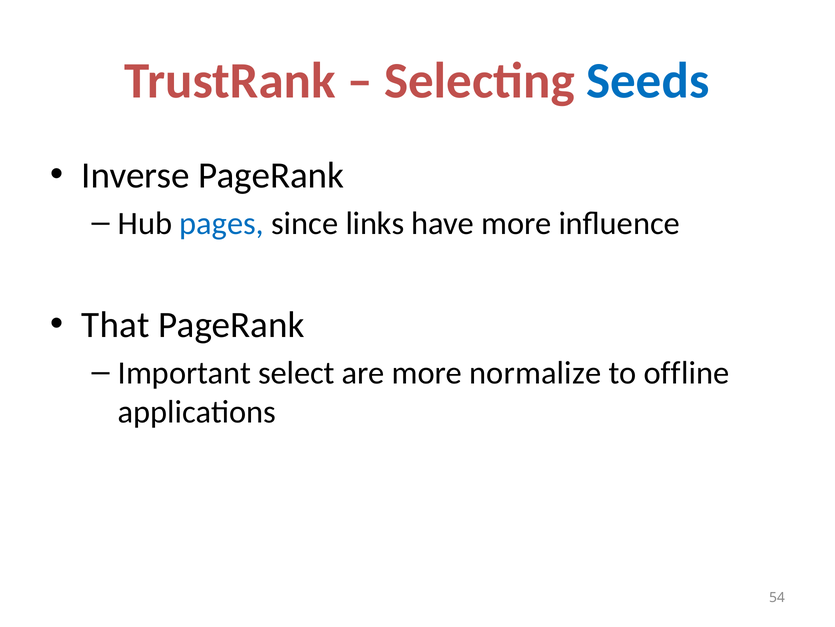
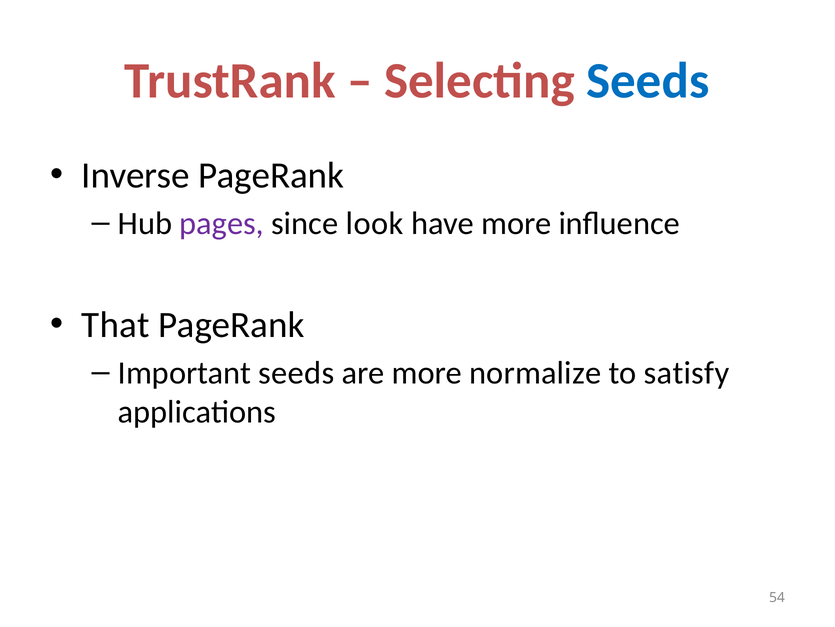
pages colour: blue -> purple (222, 223)
links: links -> look (375, 223)
Important select: select -> seeds (296, 373)
offline: offline -> satisfy (687, 373)
